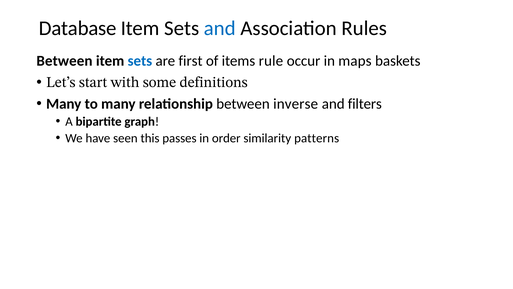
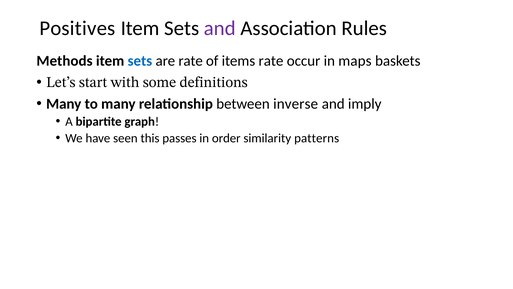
Database: Database -> Positives (77, 28)
and colour: blue -> purple (220, 28)
Between: Between -> Methods (65, 61)
are first: first -> rate (191, 61)
items rule: rule -> rate (271, 61)
filters: filters -> imply (365, 104)
